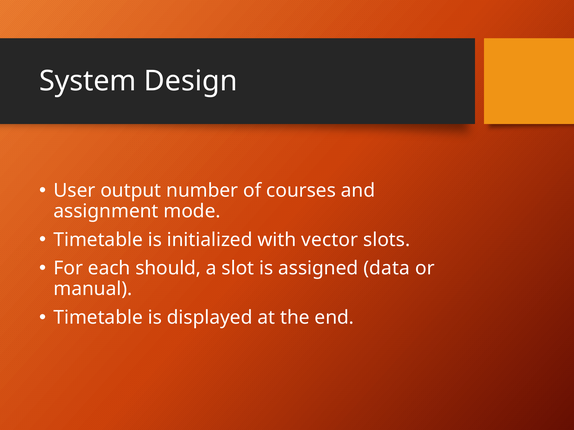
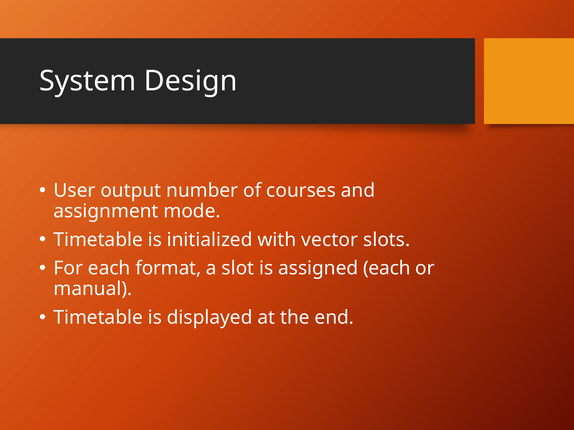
should: should -> format (168, 269)
assigned data: data -> each (387, 269)
